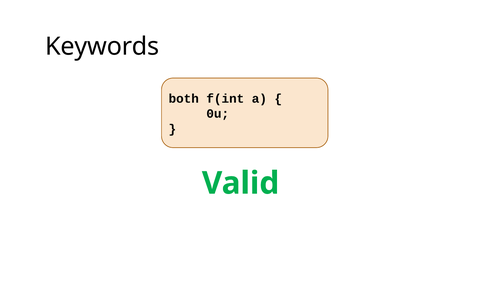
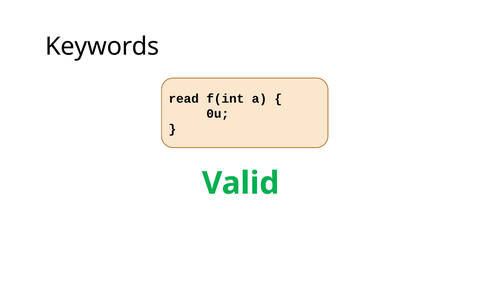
both: both -> read (184, 98)
